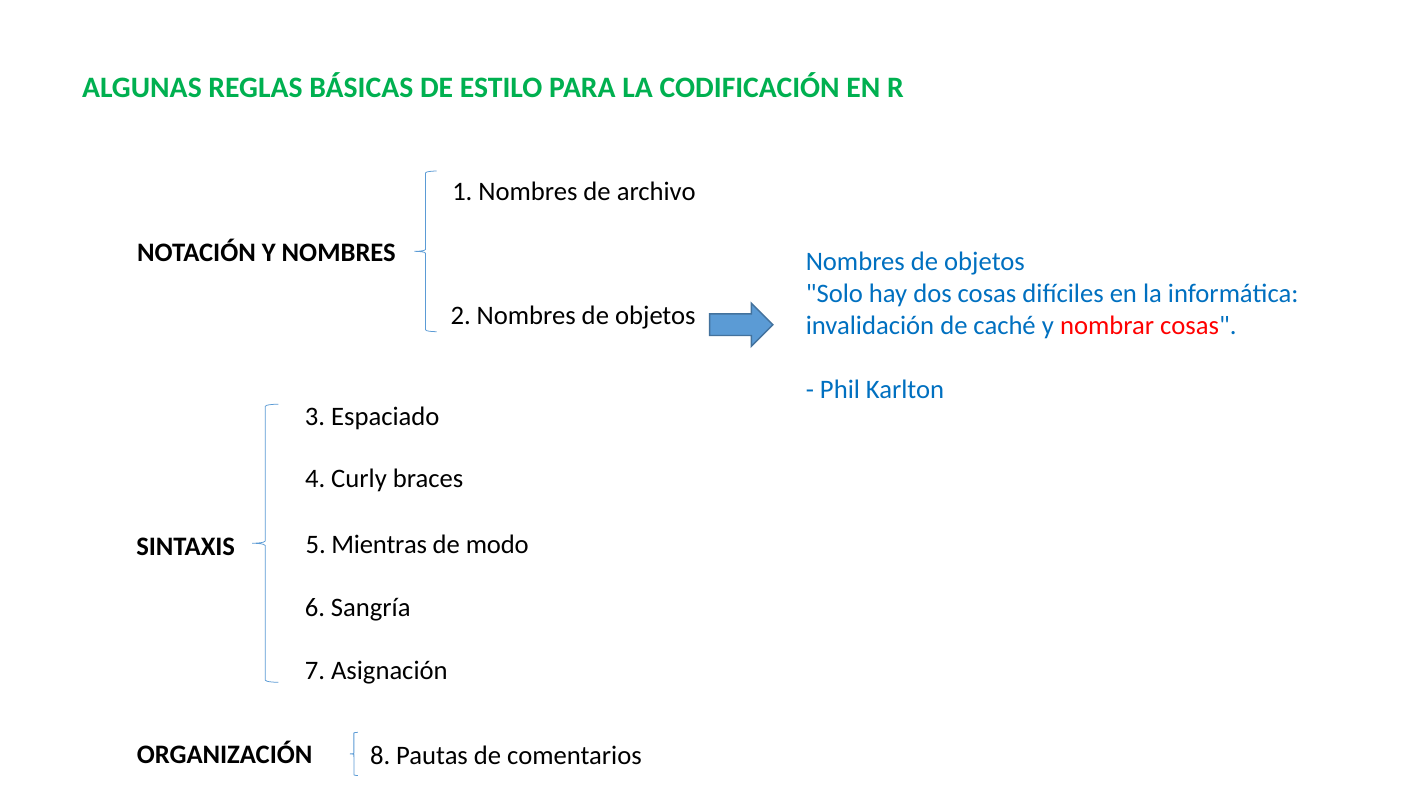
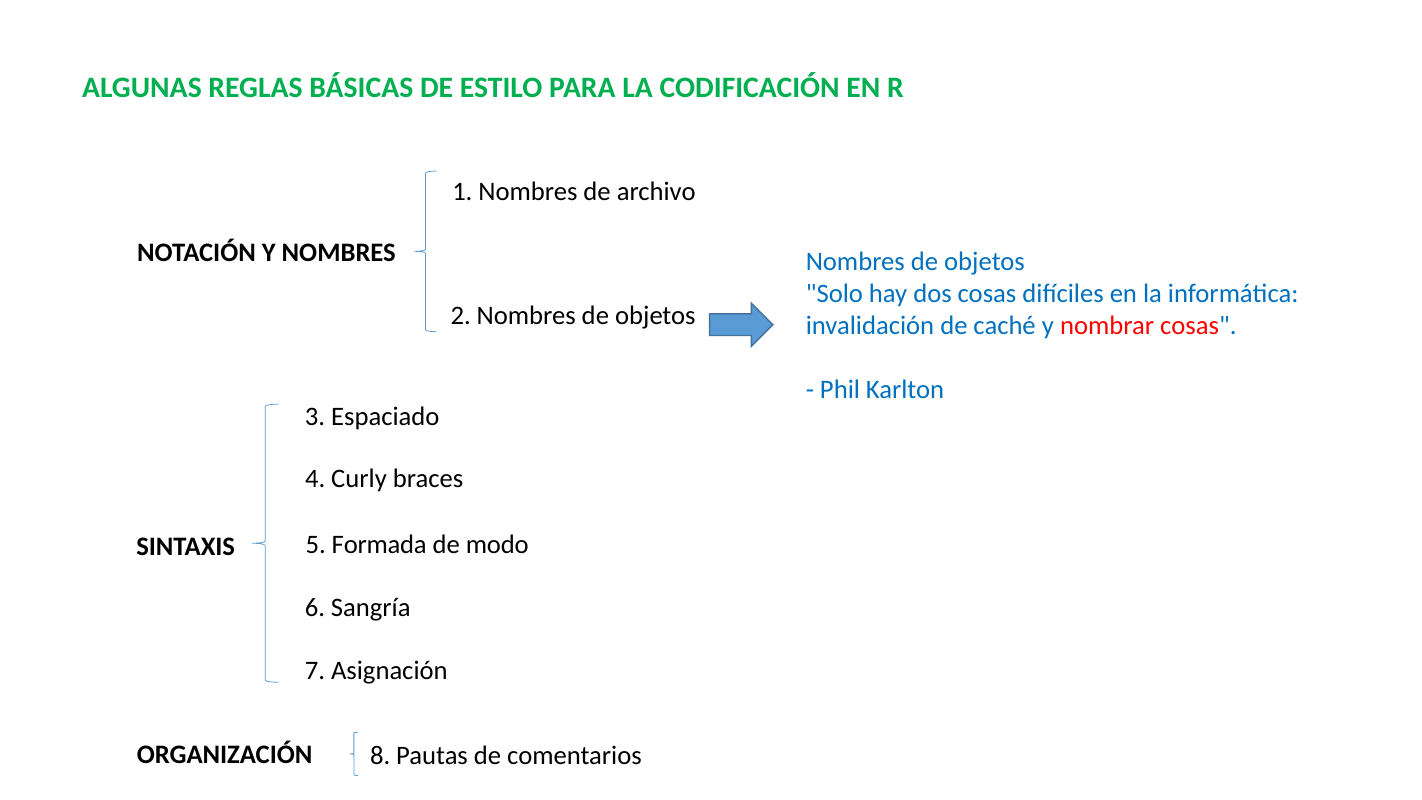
Mientras: Mientras -> Formada (379, 545)
